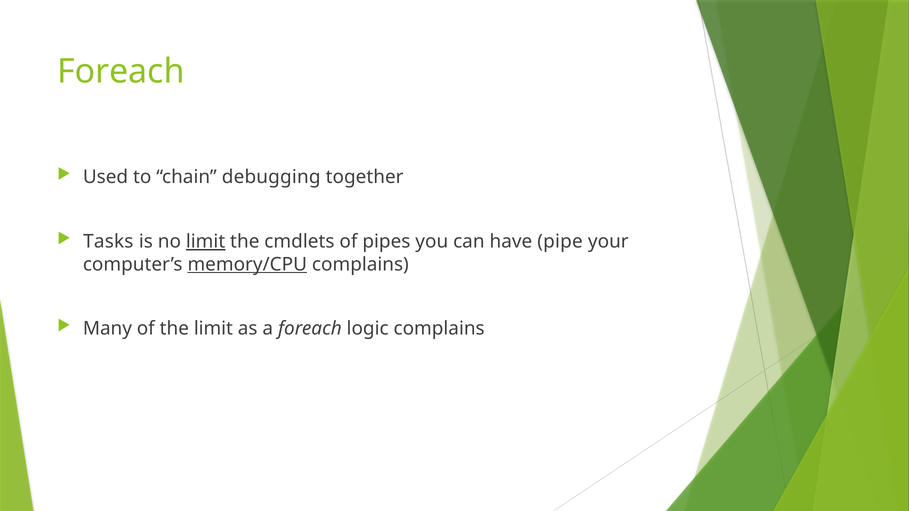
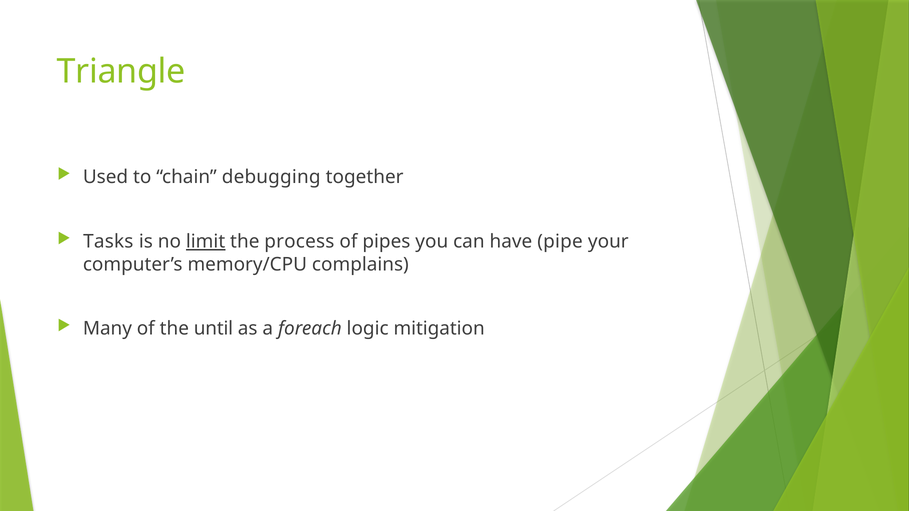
Foreach: Foreach -> Triangle (121, 72)
cmdlets: cmdlets -> process (299, 242)
memory/CPU underline: present -> none (247, 264)
the limit: limit -> until (213, 329)
logic complains: complains -> mitigation (439, 329)
